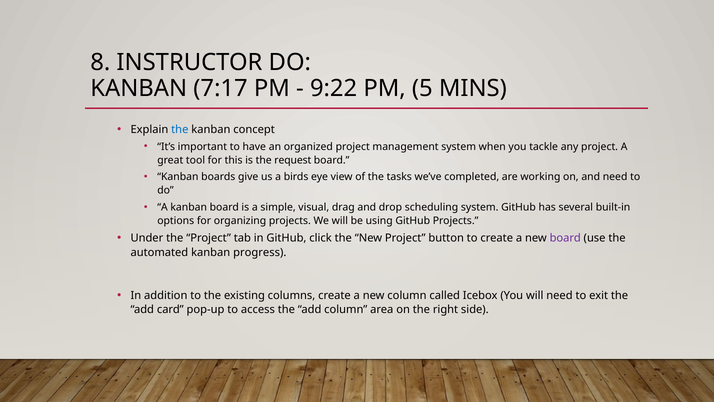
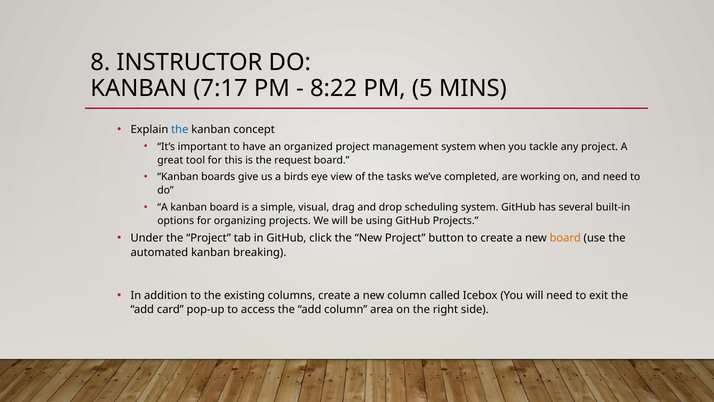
9:22: 9:22 -> 8:22 (334, 88)
board colour: purple -> orange (565, 238)
progress: progress -> breaking (260, 252)
